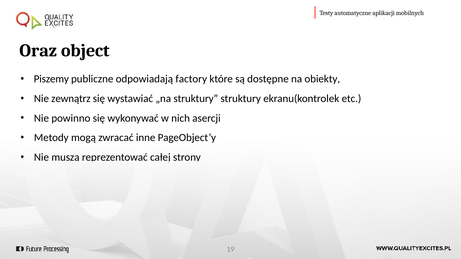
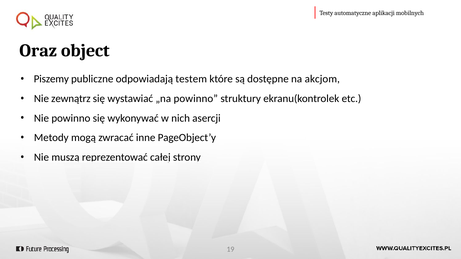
factory: factory -> testem (191, 79)
obiekty: obiekty -> akcjom (322, 79)
„na struktury: struktury -> powinno (196, 99)
